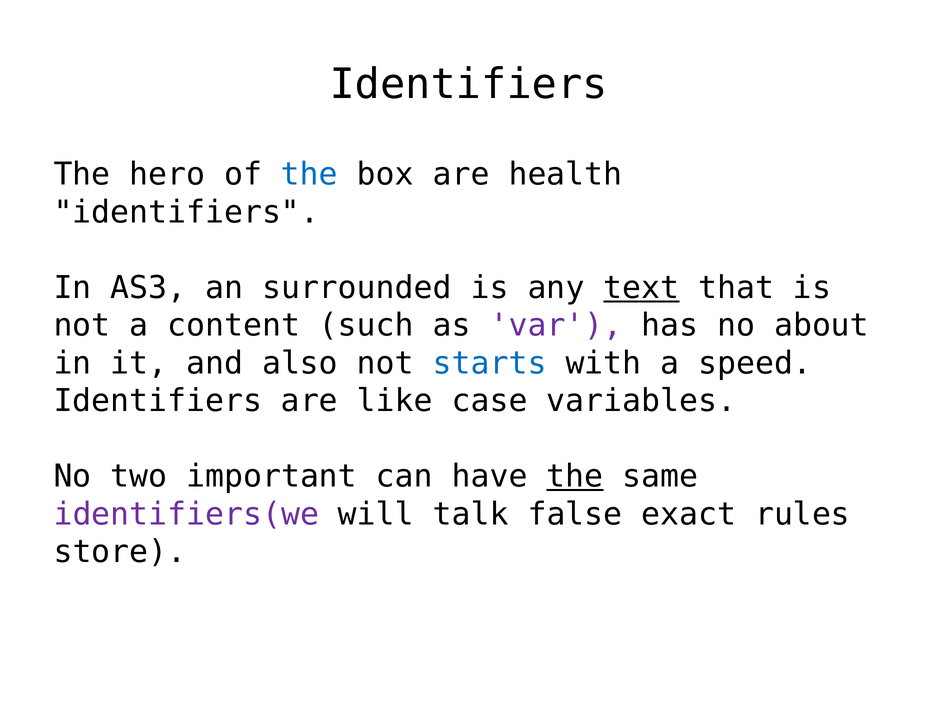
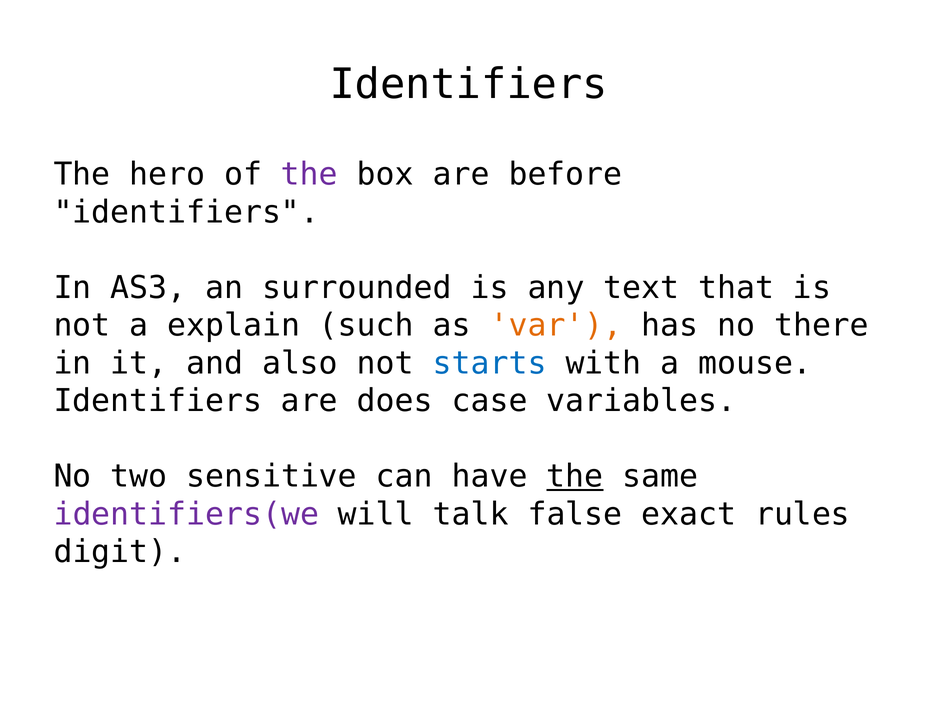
the colour: blue -> purple (309, 175)
health: health -> before (565, 175)
text underline: present -> none (641, 288)
content: content -> explain (234, 326)
var colour: purple -> orange (556, 326)
about: about -> there (821, 326)
speed: speed -> mouse (755, 364)
like: like -> does (395, 401)
important: important -> sensitive (272, 477)
store: store -> digit (120, 553)
